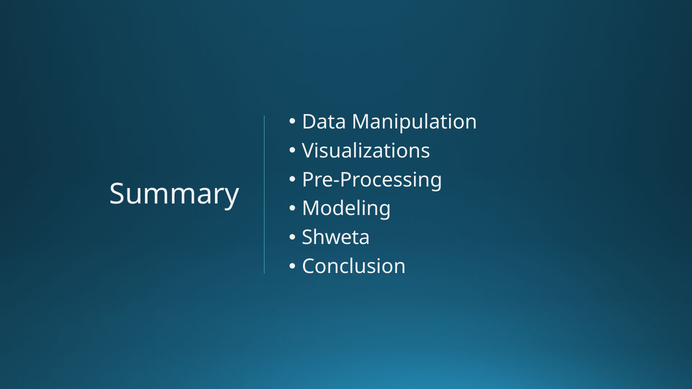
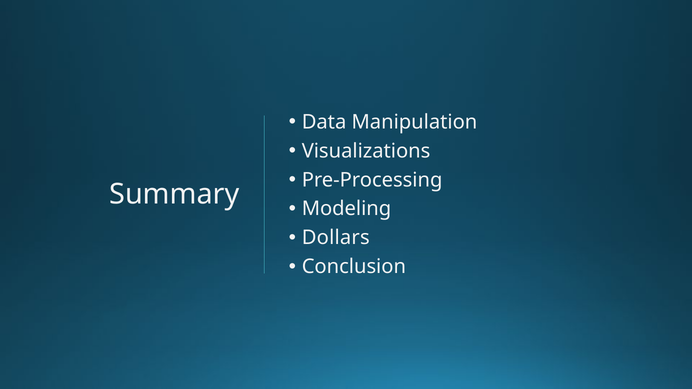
Shweta: Shweta -> Dollars (336, 238)
